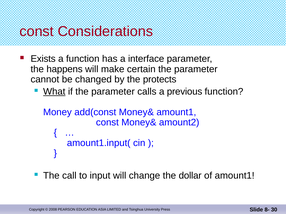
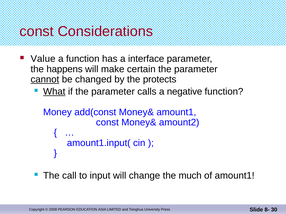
Exists: Exists -> Value (43, 59)
cannot underline: none -> present (45, 80)
previous: previous -> negative (185, 92)
dollar: dollar -> much (190, 176)
